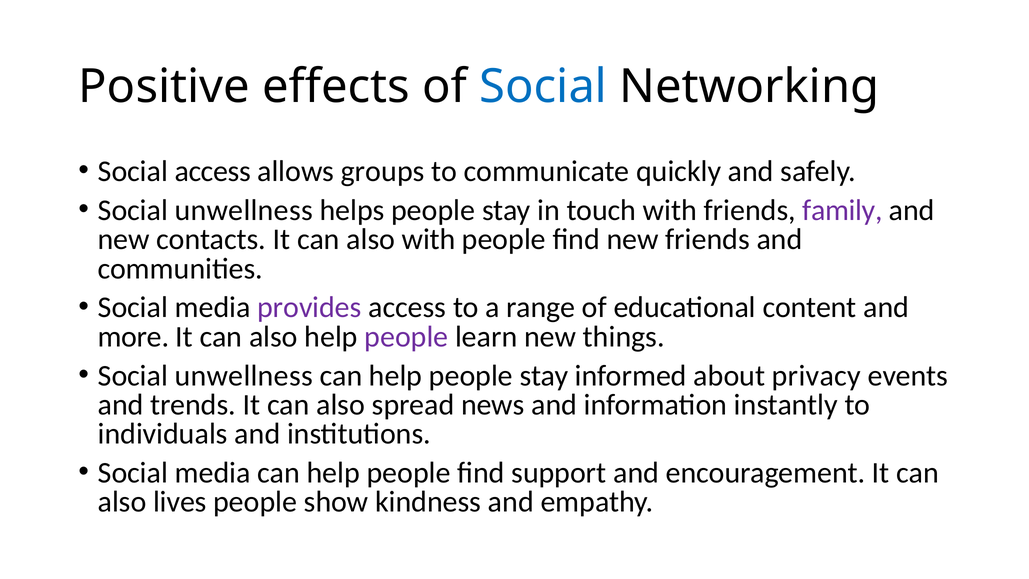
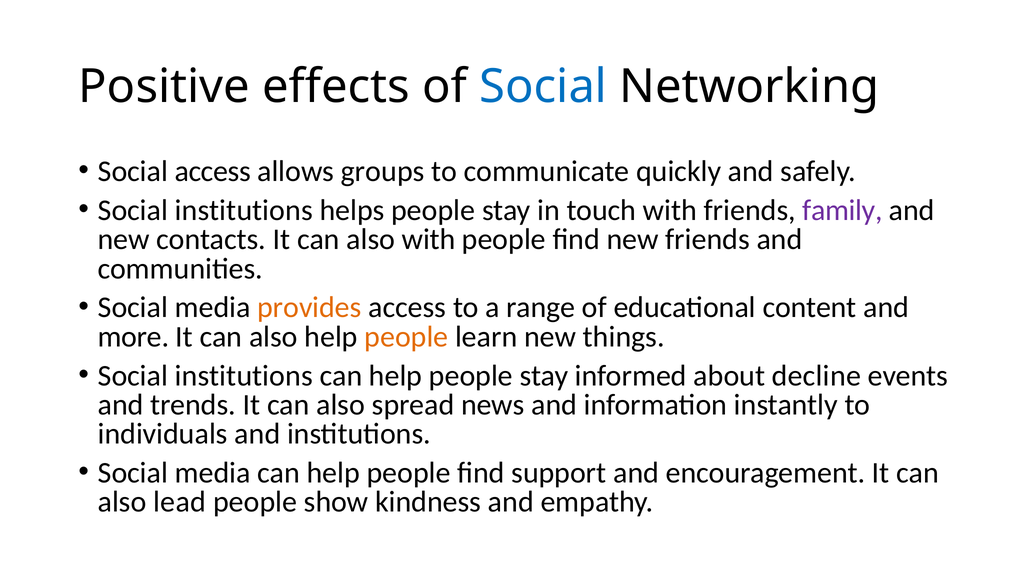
unwellness: unwellness -> institutions (244, 210)
provides colour: purple -> orange (309, 307)
people colour: purple -> orange (406, 337)
unwellness: unwellness -> institutions (244, 375)
privacy: privacy -> decline (816, 375)
lives: lives -> lead (180, 502)
